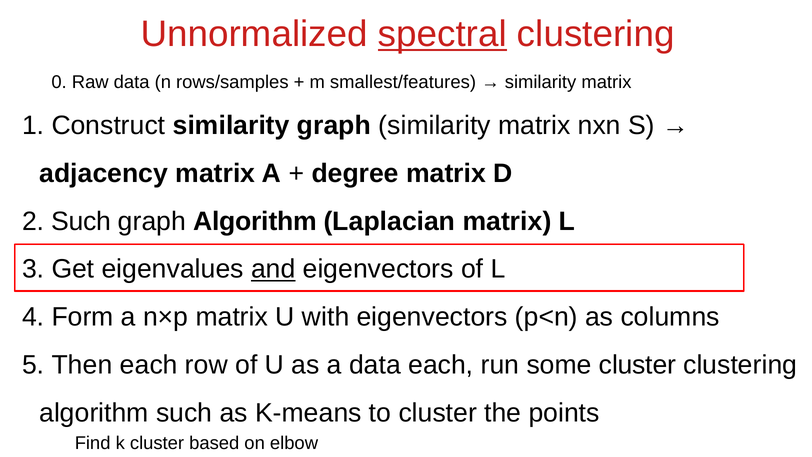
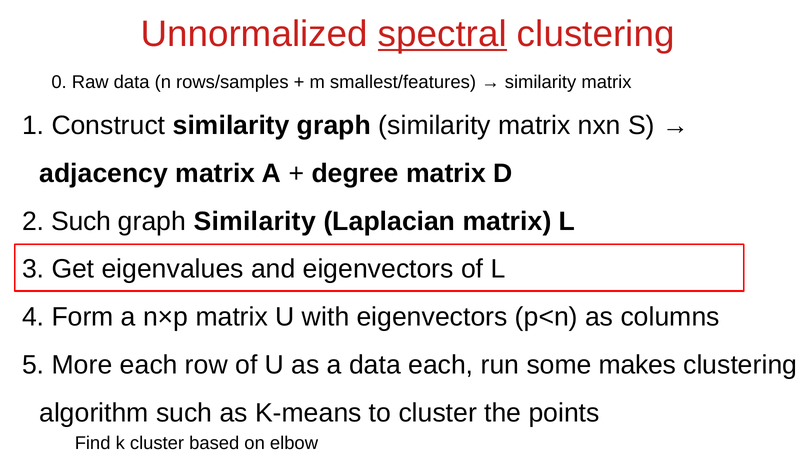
Algorithm: Algorithm -> Similarity (255, 221)
and underline: present -> none (273, 269)
Then: Then -> More (82, 365)
some cluster: cluster -> makes (638, 365)
